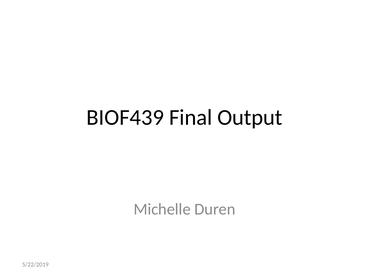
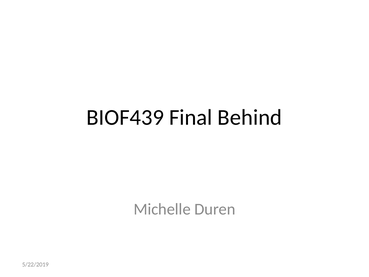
Output: Output -> Behind (250, 117)
